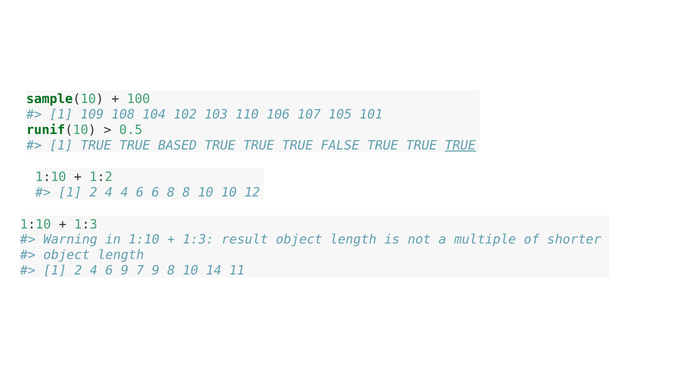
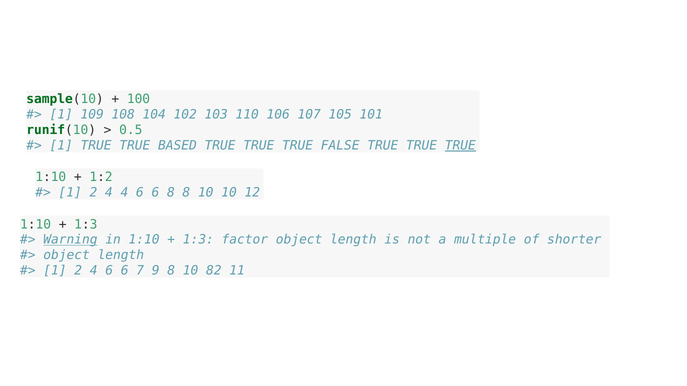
Warning underline: none -> present (70, 240)
result: result -> factor (245, 240)
2 4 6 9: 9 -> 6 (125, 271)
14: 14 -> 82 (214, 271)
